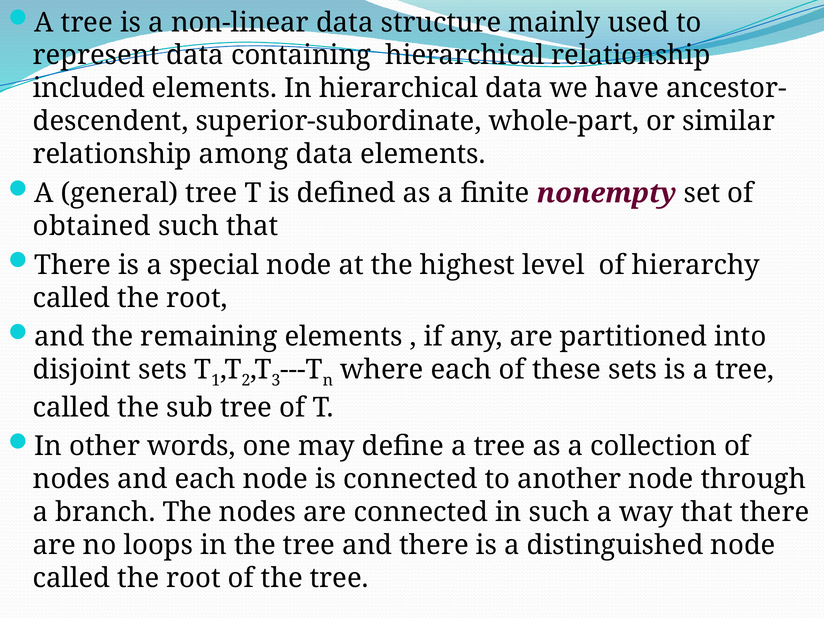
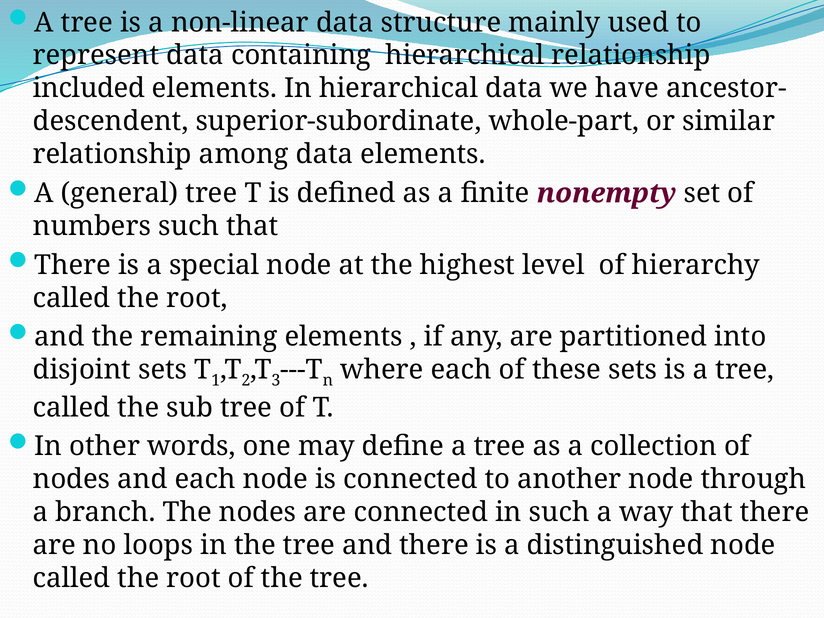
obtained: obtained -> numbers (92, 226)
